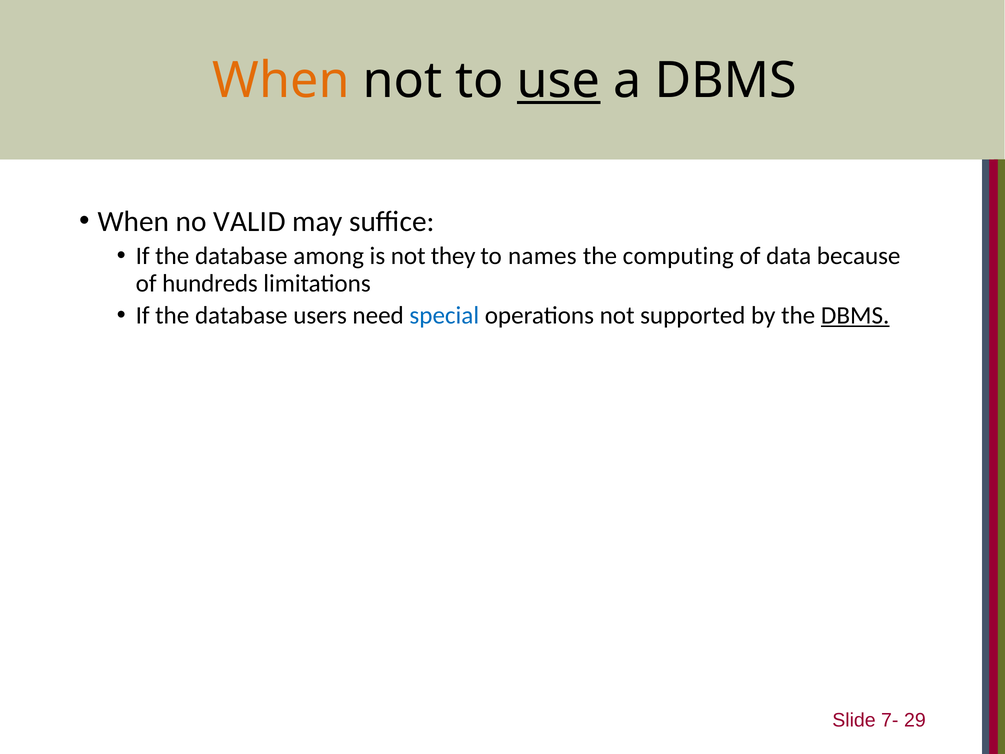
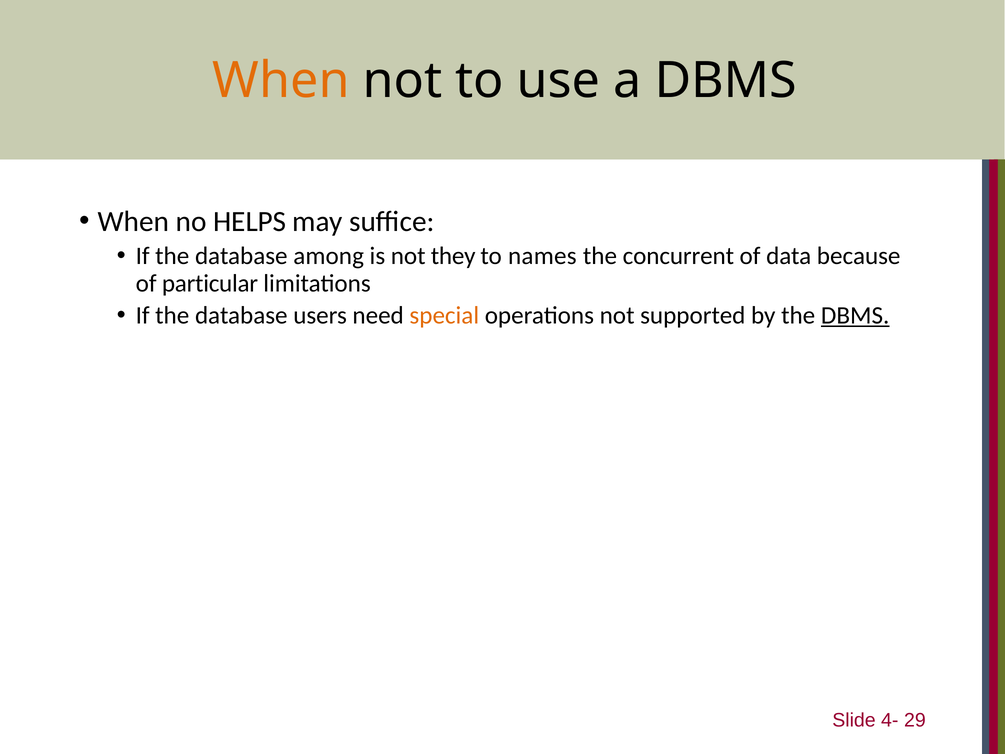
use underline: present -> none (559, 81)
VALID: VALID -> HELPS (250, 221)
computing: computing -> concurrent (678, 256)
hundreds: hundreds -> particular (210, 283)
special colour: blue -> orange (444, 315)
7-: 7- -> 4- (890, 720)
